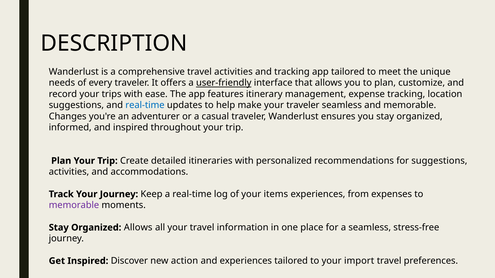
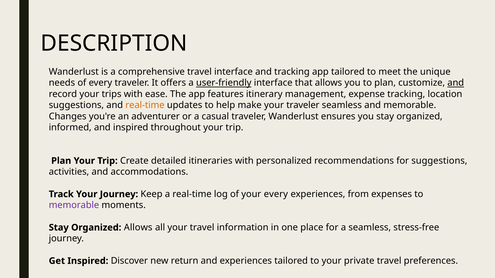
travel activities: activities -> interface (233, 72)
and underline: none -> present (456, 83)
real-time colour: blue -> orange (145, 105)
your items: items -> every (276, 194)
action: action -> return (185, 261)
import: import -> private (359, 261)
